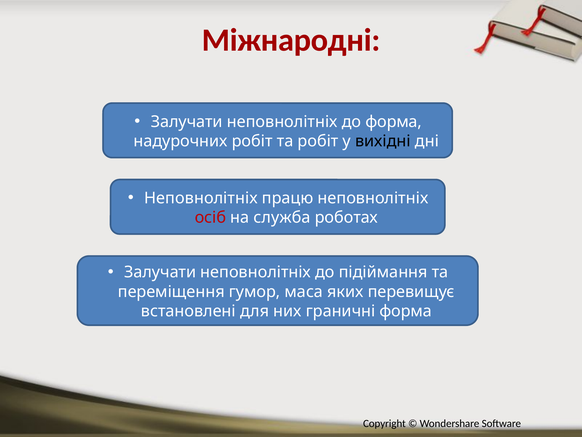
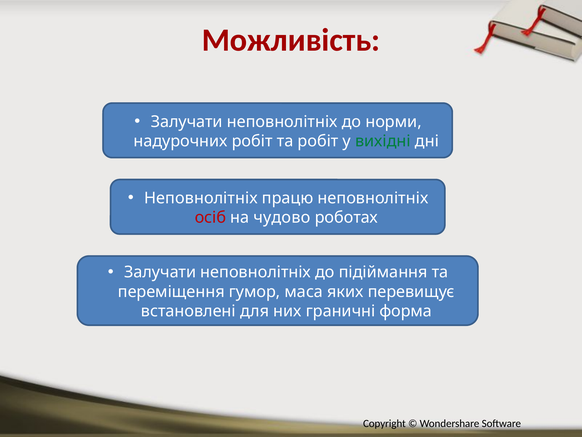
Міжнародні: Міжнародні -> Можливість (291, 40)
до форма: форма -> норми (394, 122)
вихідні colour: black -> green (383, 141)
служба: служба -> чудово (282, 217)
